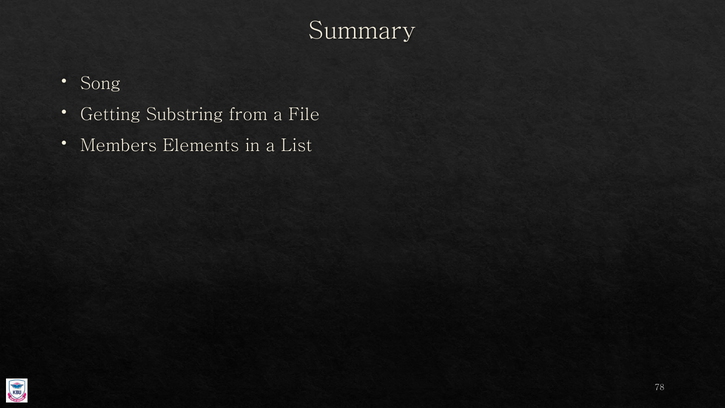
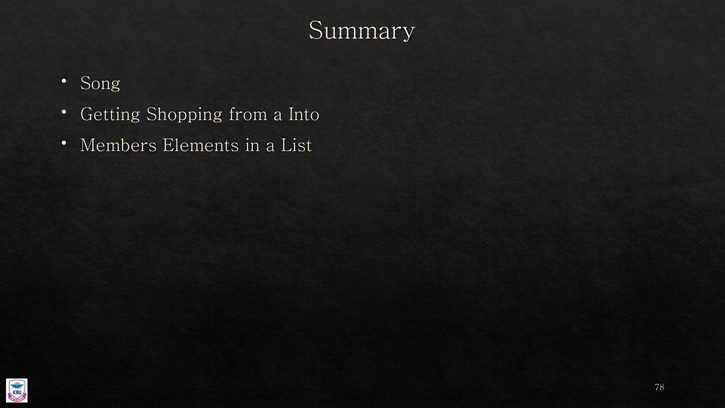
Substring: Substring -> Shopping (185, 114)
File: File -> Into (304, 114)
